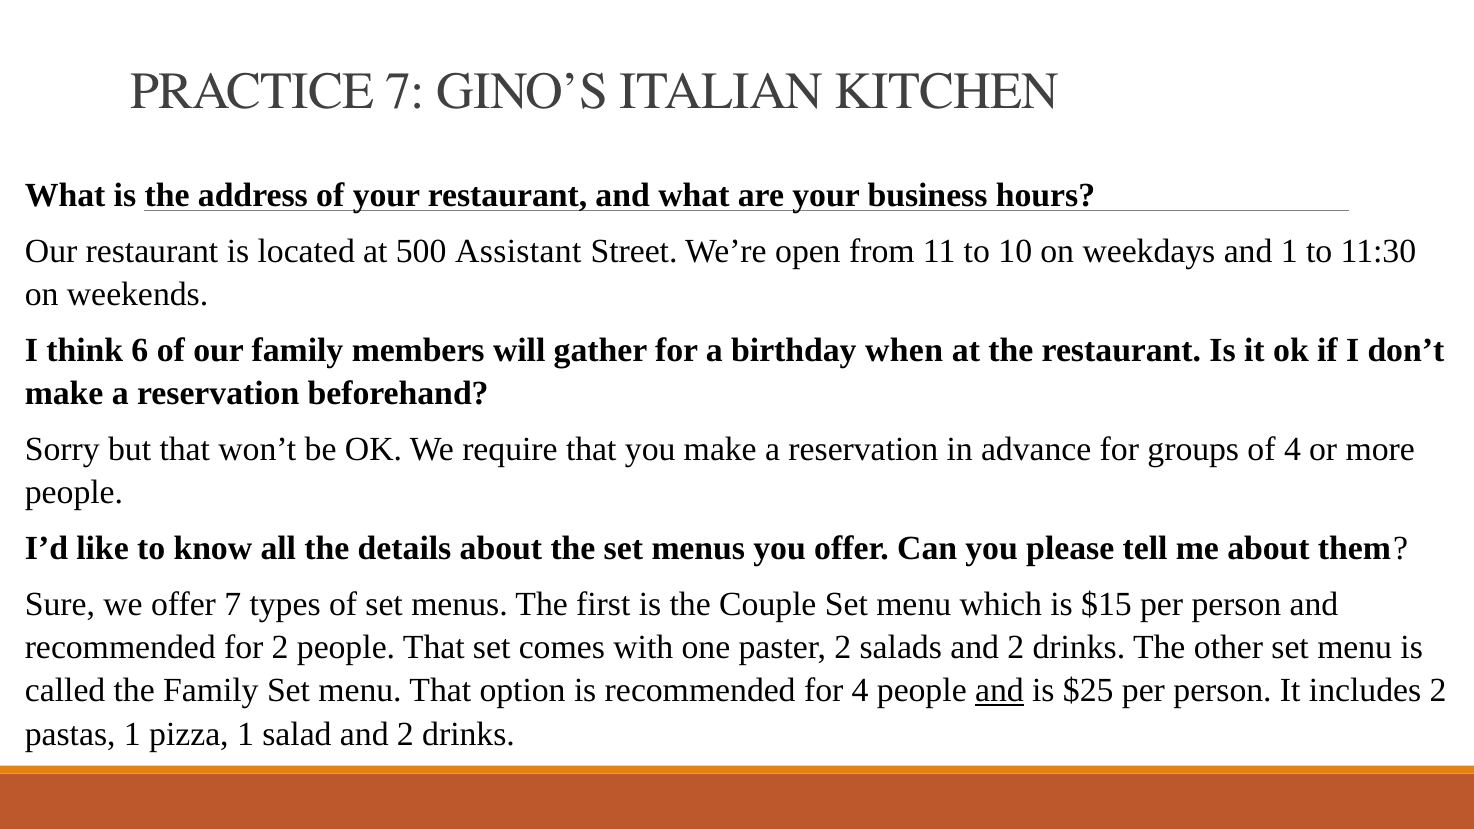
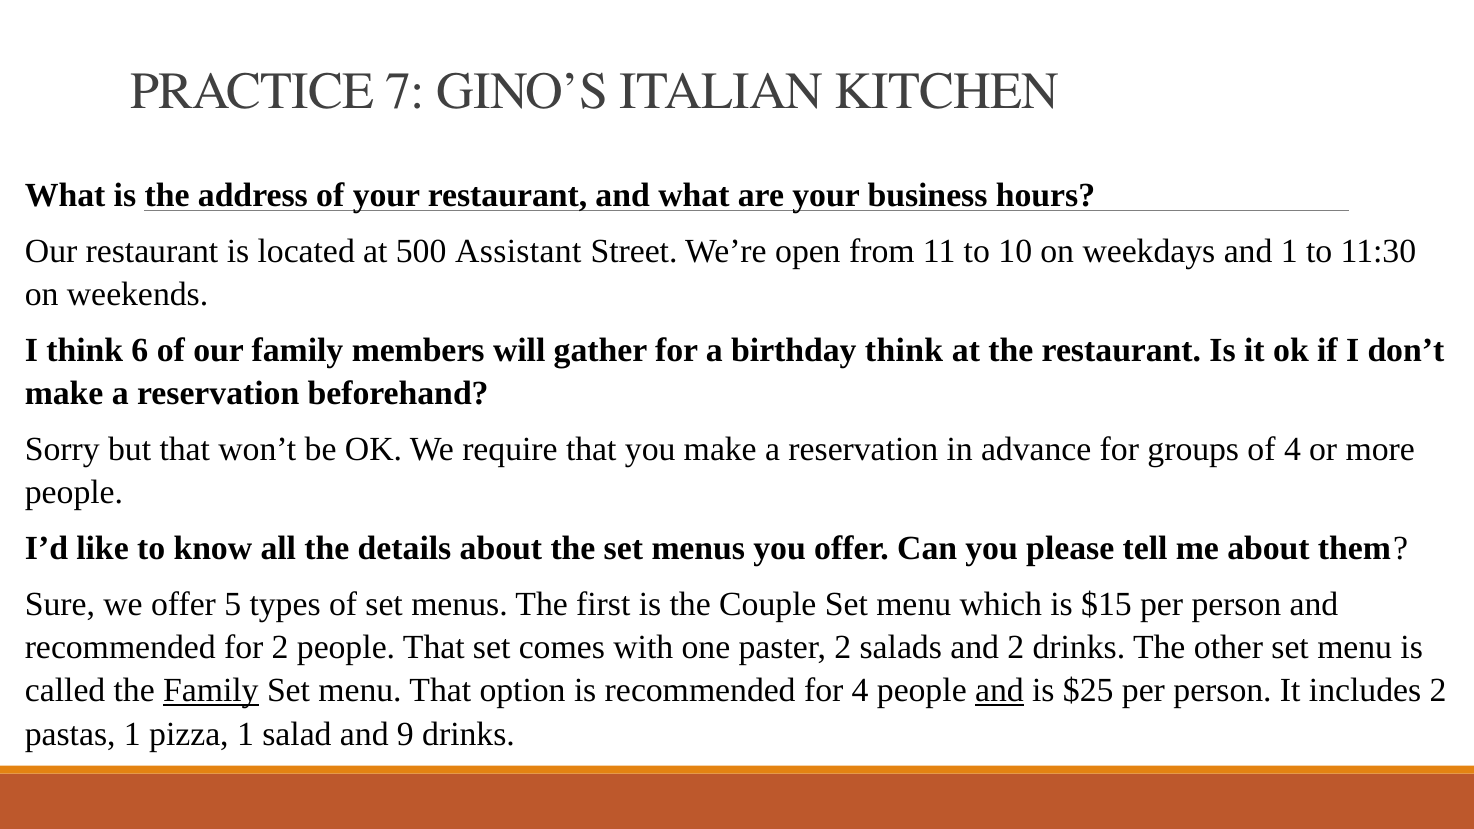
birthday when: when -> think (904, 350)
offer 7: 7 -> 5 (233, 604)
Family underline: none -> present (211, 691)
salad and 2: 2 -> 9 (405, 734)
